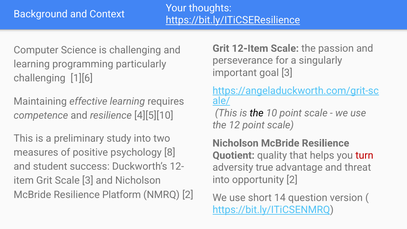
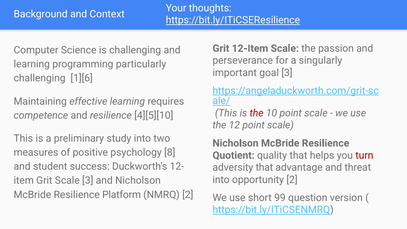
the colour: black -> red (257, 113)
adversity true: true -> that (264, 168)
14: 14 -> 99 (280, 198)
